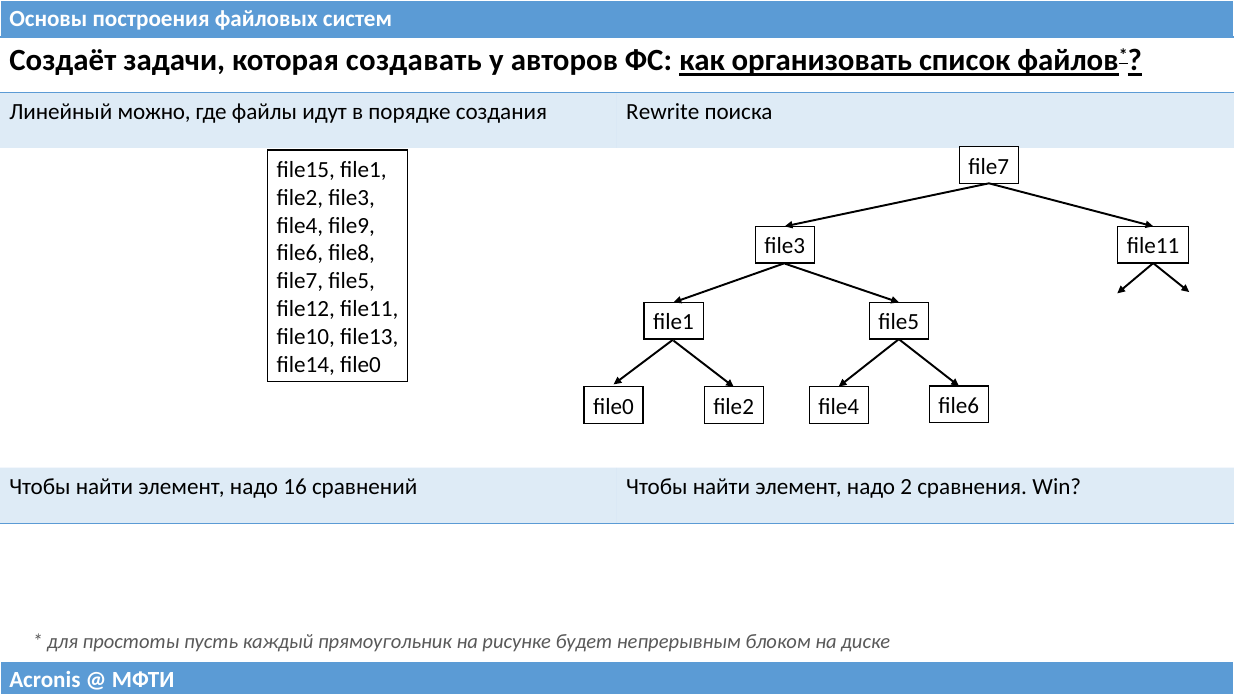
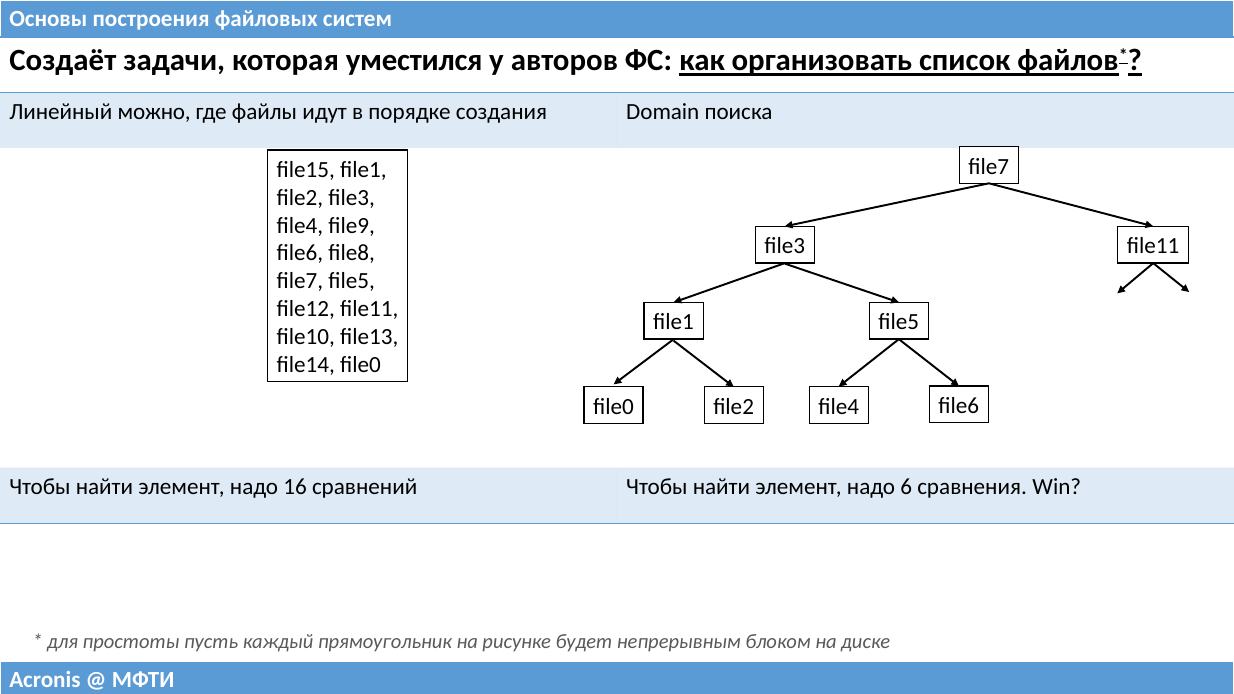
создавать: создавать -> уместился (414, 61)
Rewrite: Rewrite -> Domain (663, 111)
2: 2 -> 6 (906, 487)
